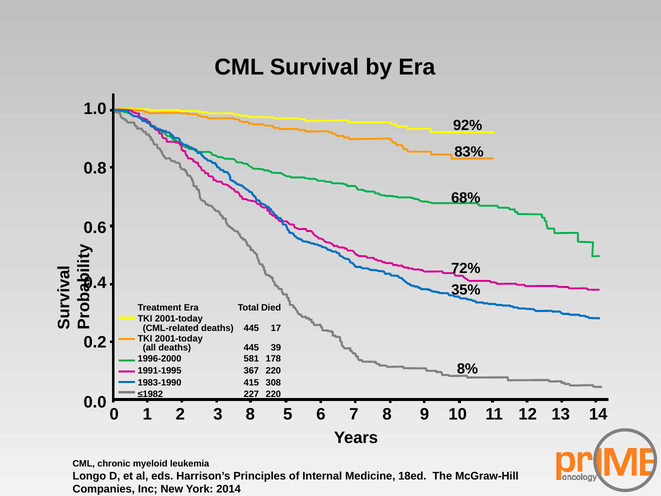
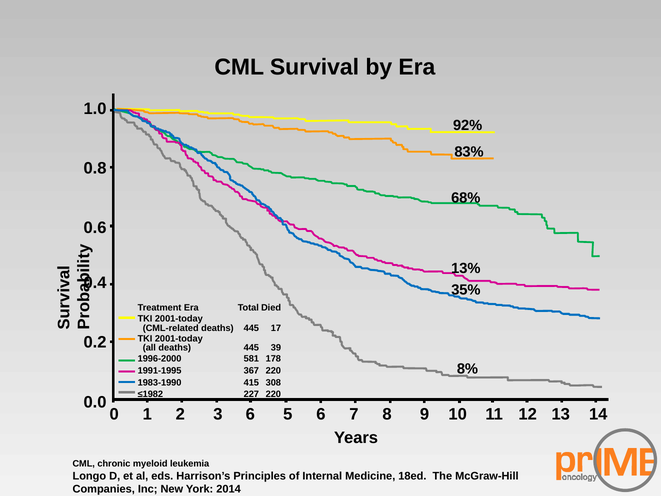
72%: 72% -> 13% (466, 268)
3 8: 8 -> 6 (250, 414)
